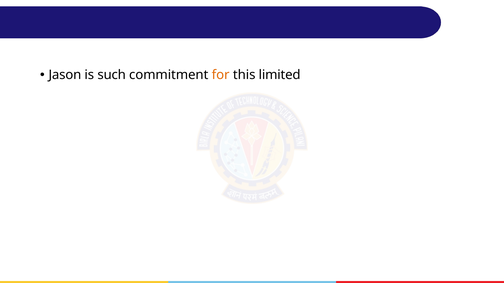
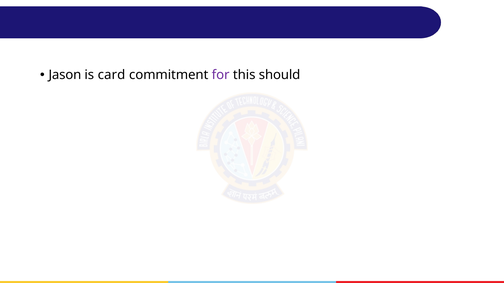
such: such -> card (112, 75)
for colour: orange -> purple (221, 75)
limited: limited -> should (280, 75)
